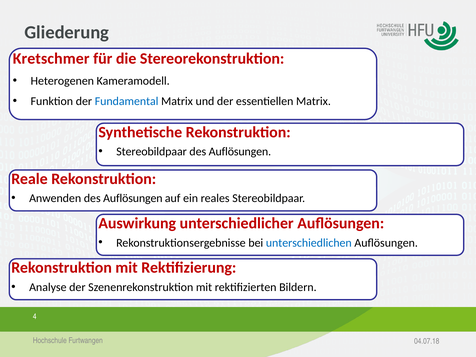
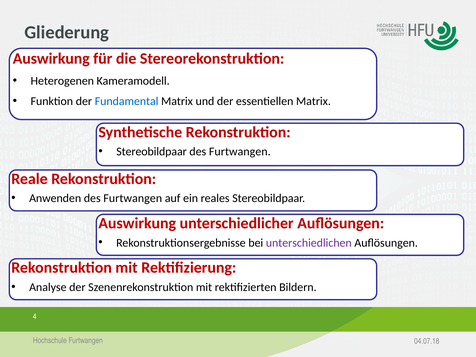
Kretschmer: Kretschmer -> Auswirkung (51, 59)
Auflösungen: Auflösungen -> Furtwangen (240, 152)
Anwenden des Auflösungen: Auflösungen -> Furtwangen (133, 198)
unterschiedlichen colour: blue -> purple (309, 243)
